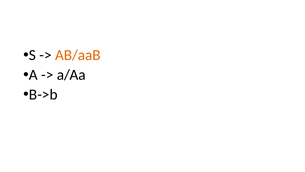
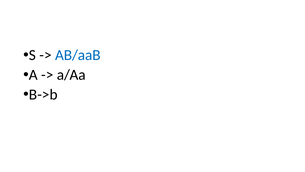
AB/aaB colour: orange -> blue (78, 55)
